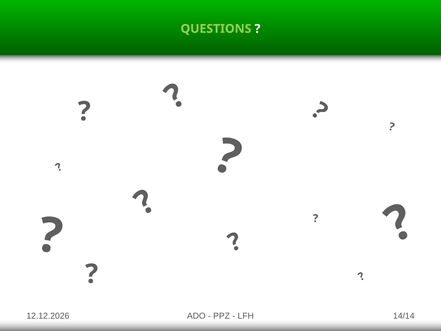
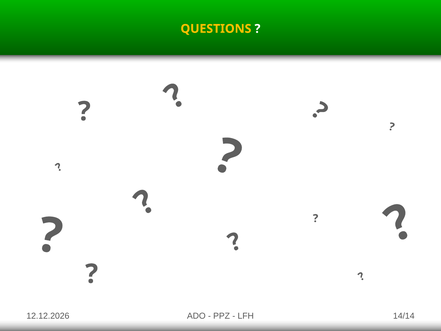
QUESTIONS colour: light green -> yellow (216, 29)
